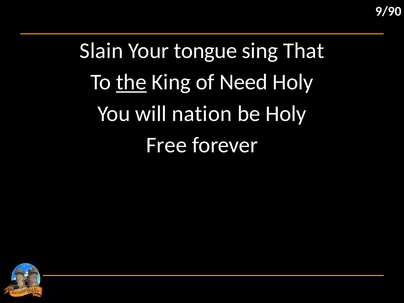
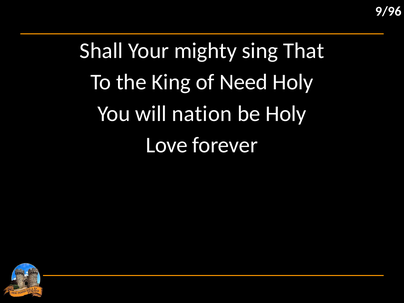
9/90: 9/90 -> 9/96 (388, 11)
Slain: Slain -> Shall (101, 51)
tongue: tongue -> mighty (205, 51)
the underline: present -> none (131, 82)
Free: Free -> Love (167, 145)
